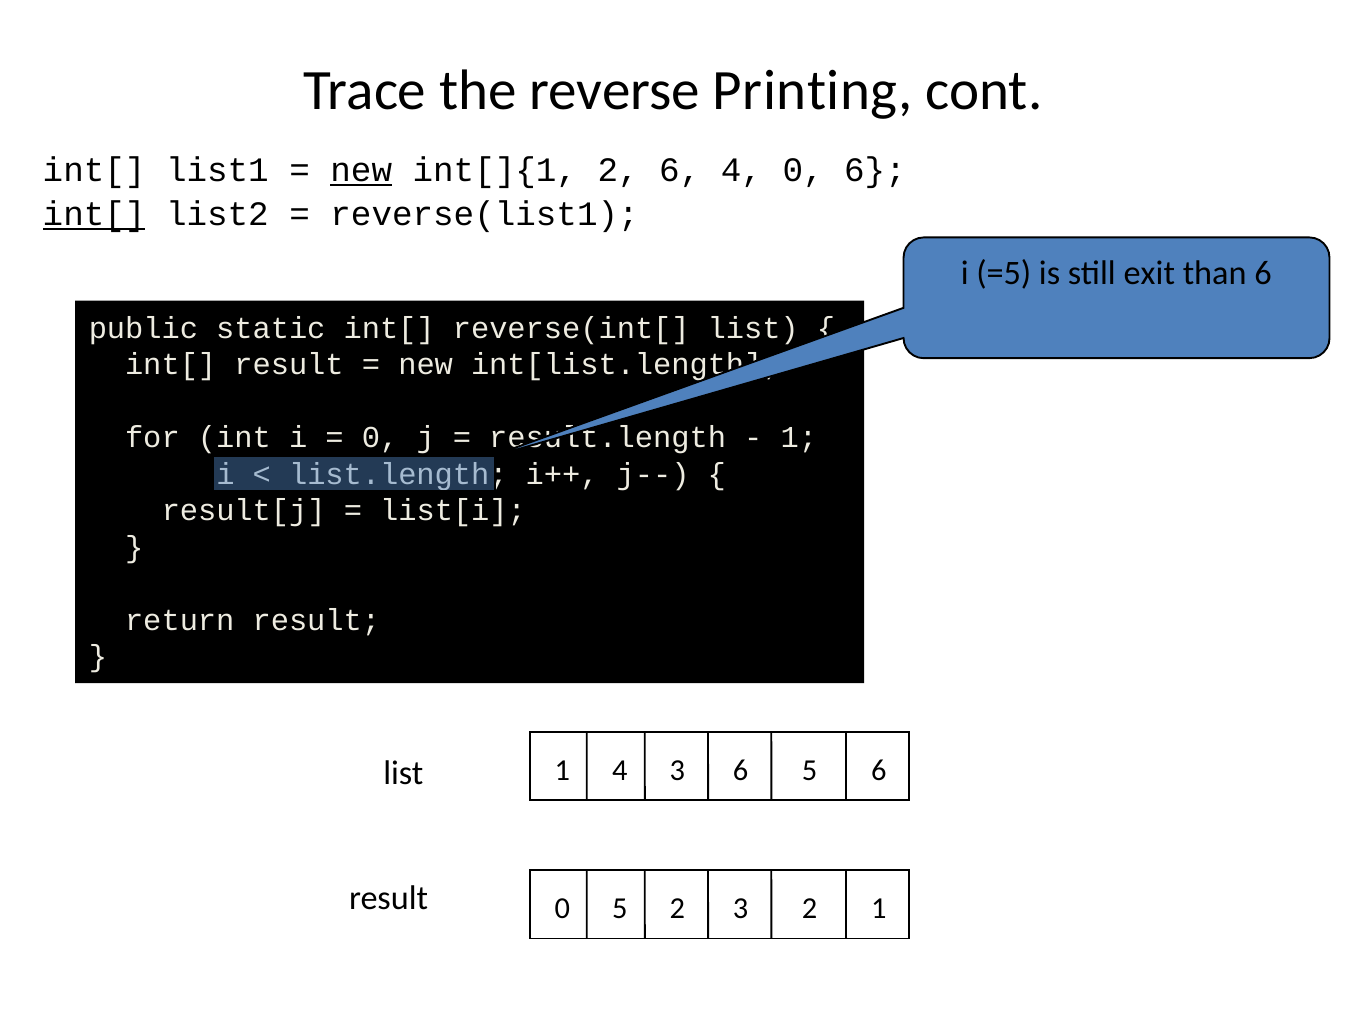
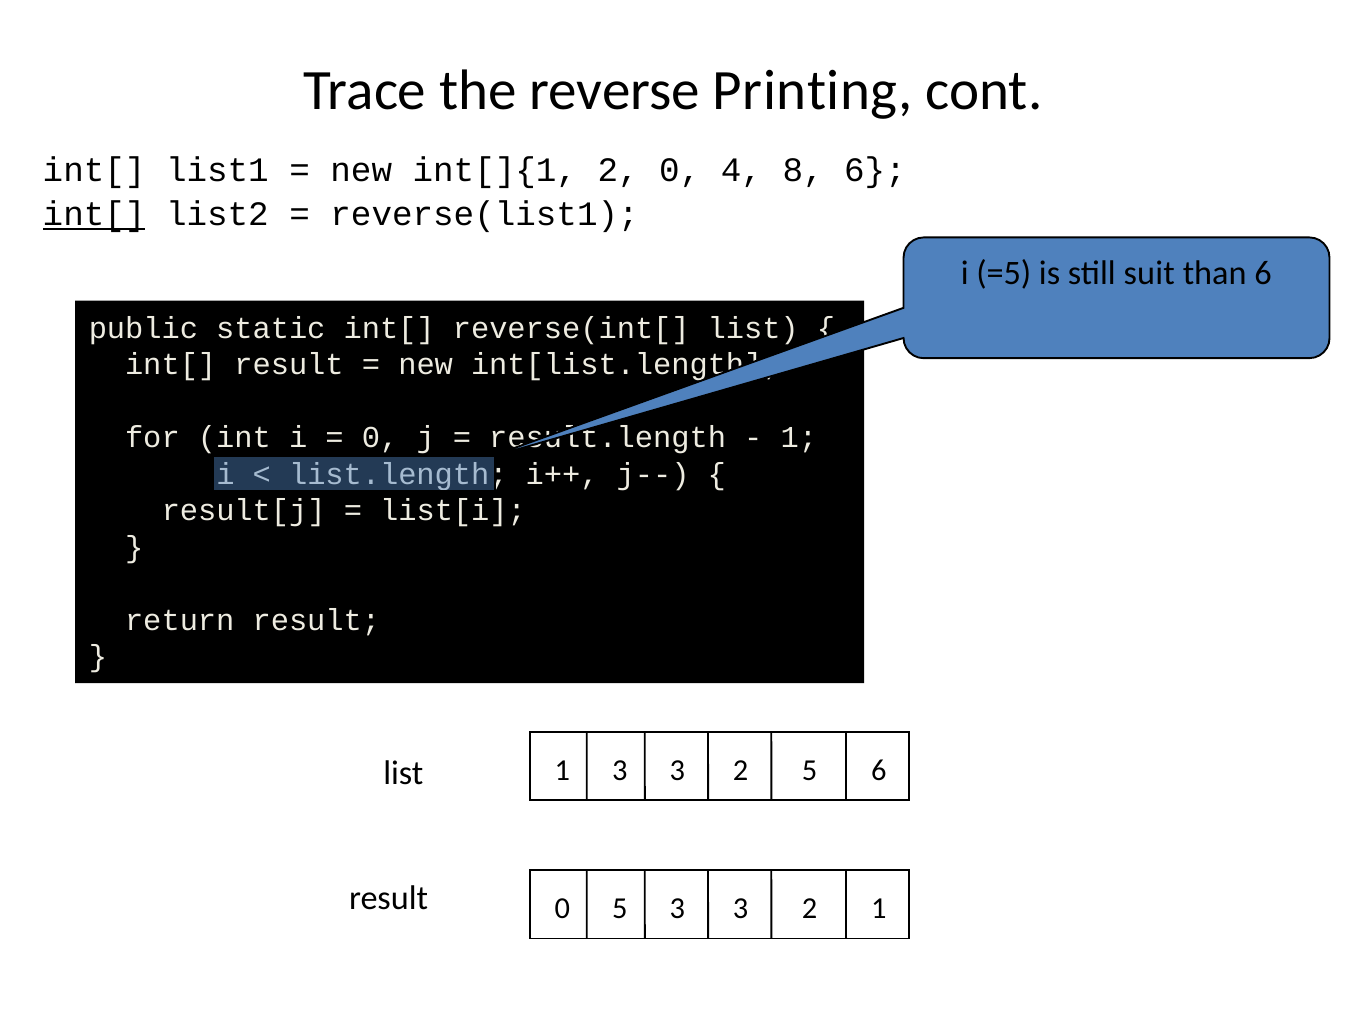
new underline: present -> none (361, 171)
2 6: 6 -> 0 (680, 171)
4 0: 0 -> 8 (803, 171)
exit: exit -> suit (1149, 273)
1 4: 4 -> 3 (620, 771)
6: 6 -> 2 (741, 771)
5 2: 2 -> 3 (677, 909)
